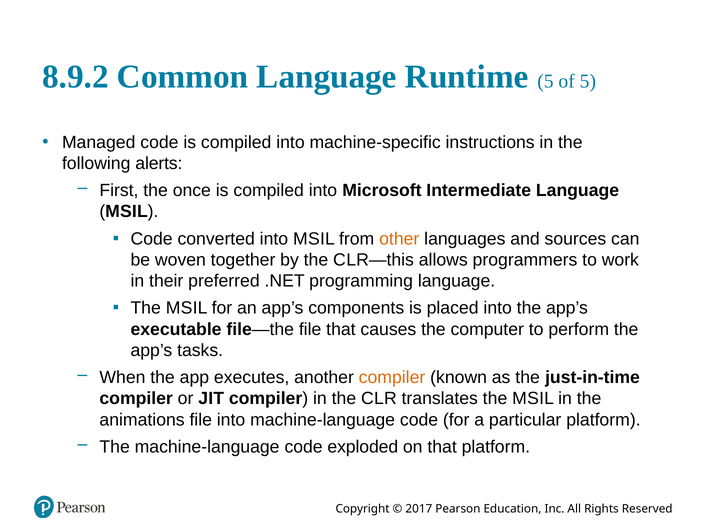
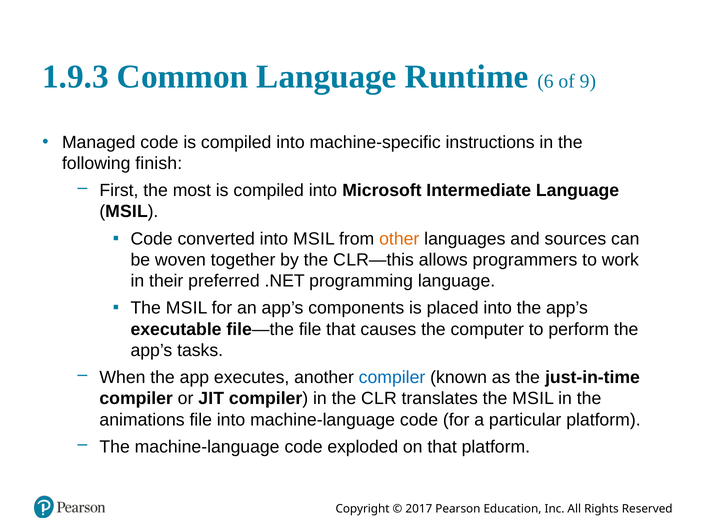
8.9.2: 8.9.2 -> 1.9.3 (76, 76)
Runtime 5: 5 -> 6 (545, 81)
of 5: 5 -> 9 (588, 81)
alerts: alerts -> finish (159, 163)
once: once -> most (192, 190)
compiler colour: orange -> blue (392, 377)
